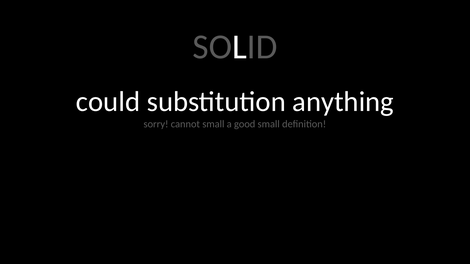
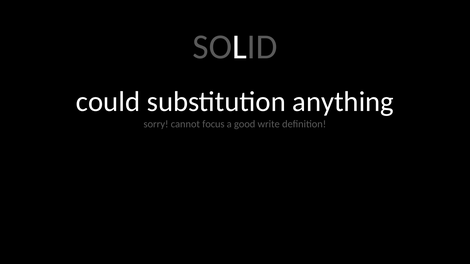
cannot small: small -> focus (213, 124)
good small: small -> write (269, 124)
